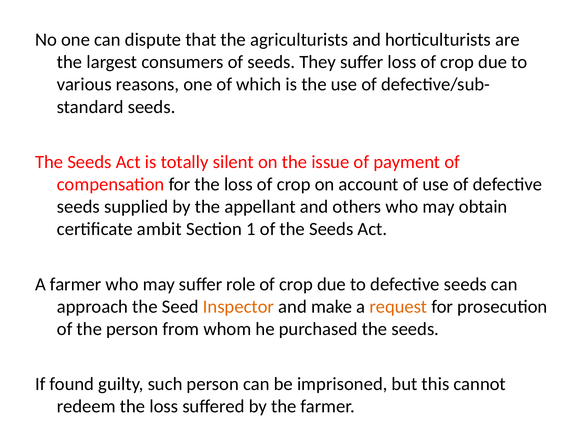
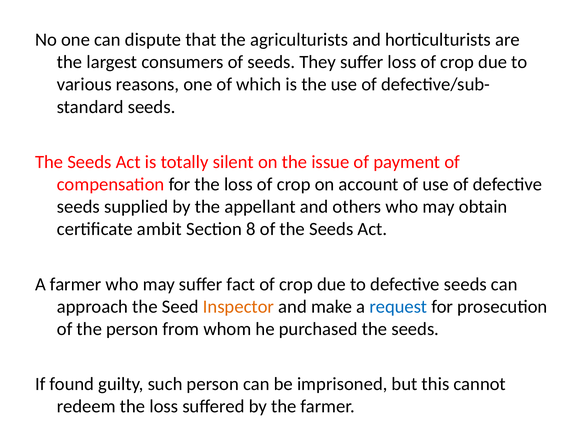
1: 1 -> 8 (251, 229)
role: role -> fact (241, 284)
request colour: orange -> blue (398, 307)
